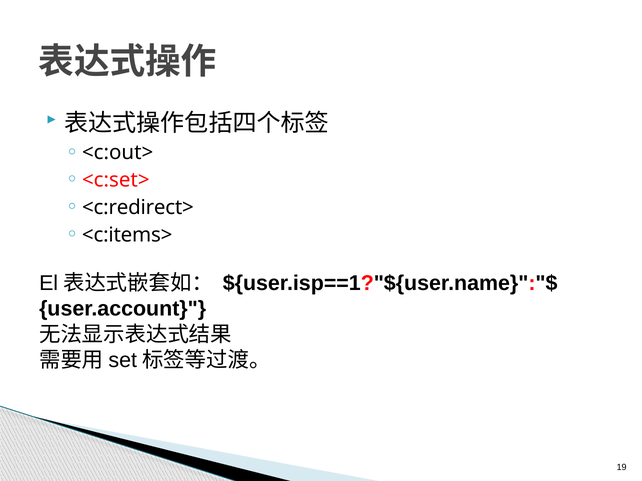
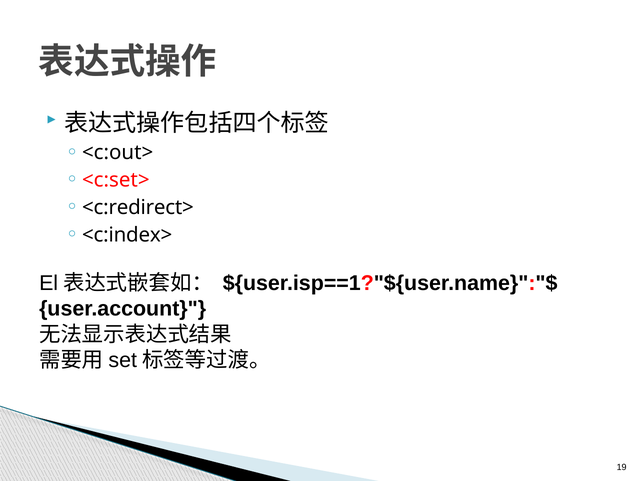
<c:items>: <c:items> -> <c:index> (127, 235)
